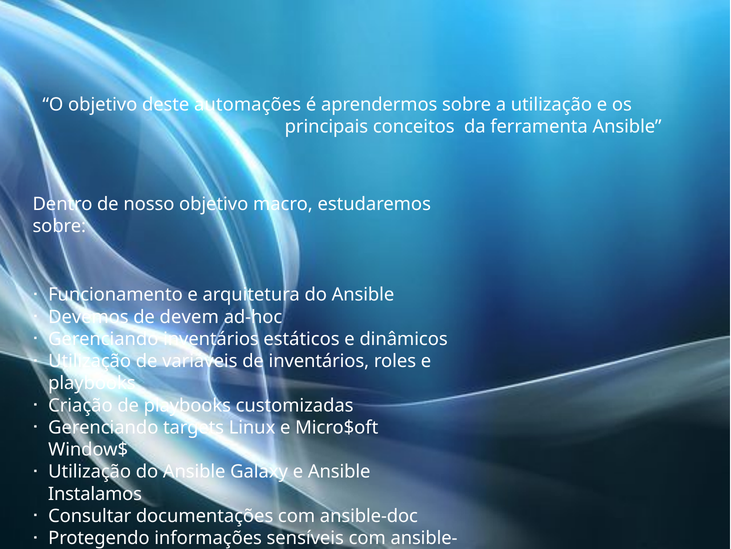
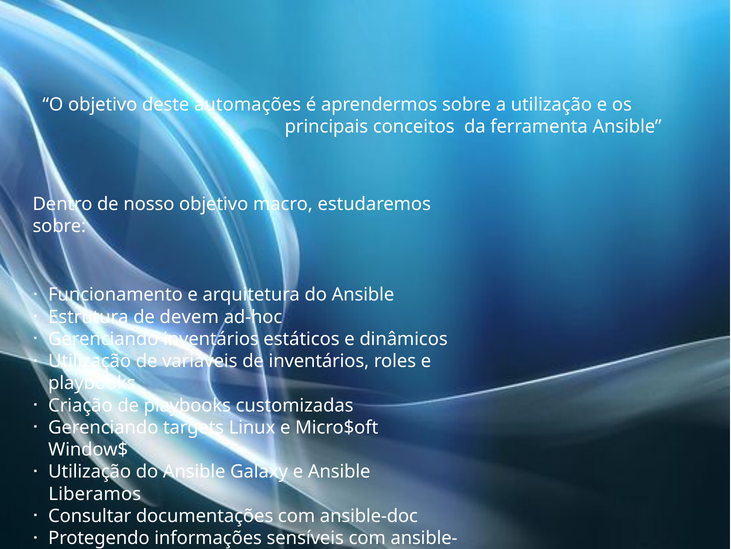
Devemos: Devemos -> Estrutura (88, 317)
Instalamos: Instalamos -> Liberamos (95, 493)
